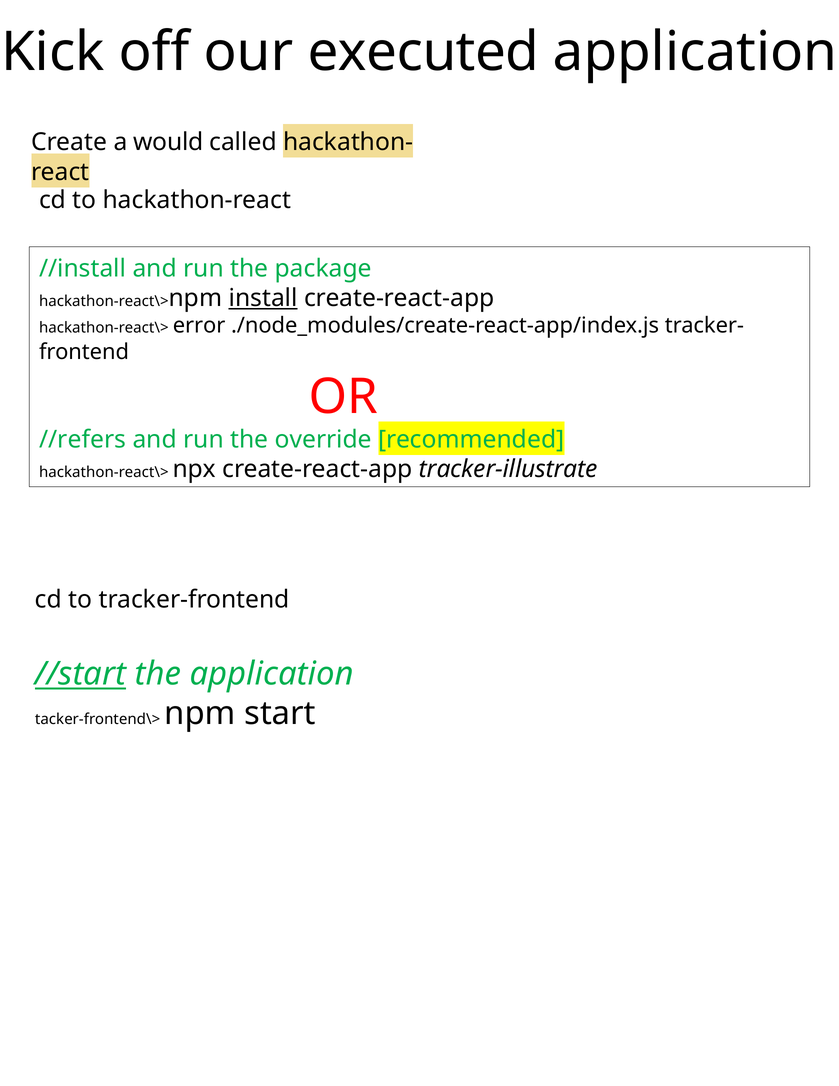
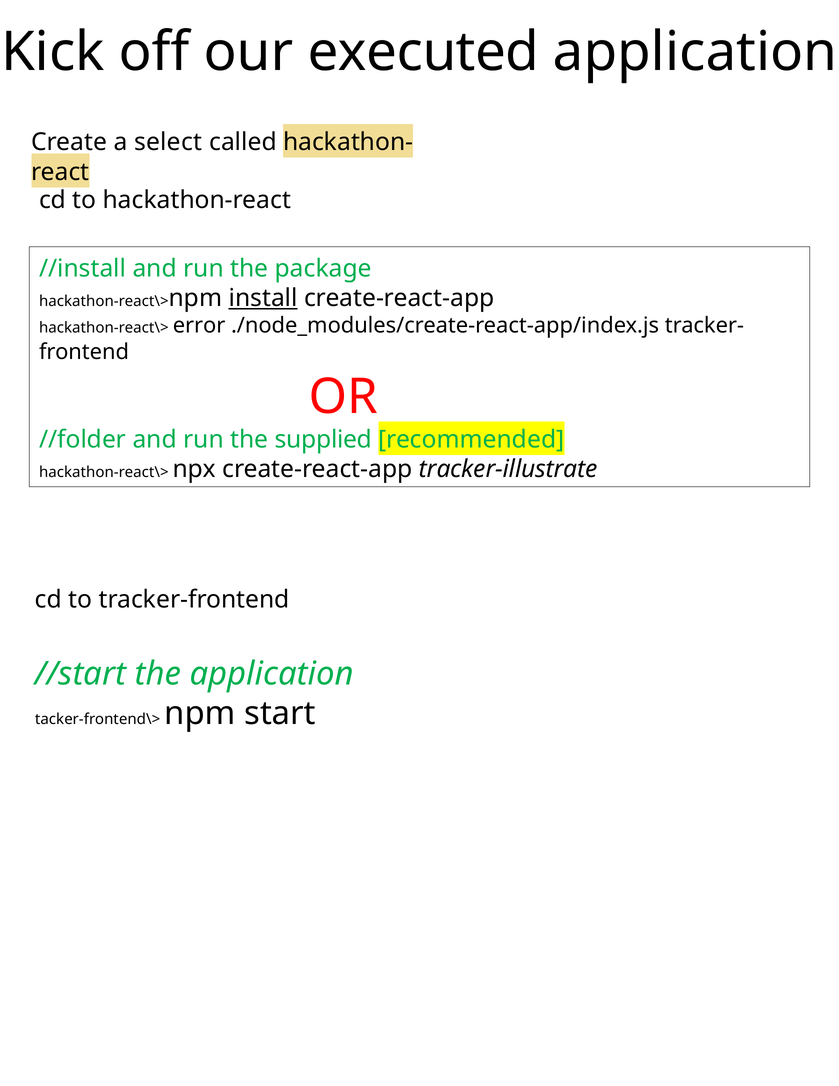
would: would -> select (168, 142)
//refers: //refers -> //folder (83, 439)
override: override -> supplied (323, 439)
//start underline: present -> none (81, 674)
